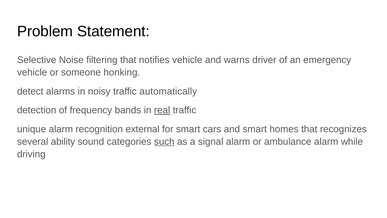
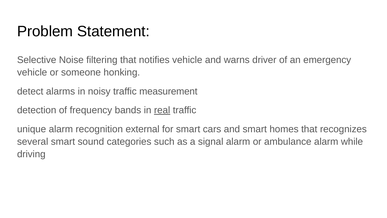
automatically: automatically -> measurement (168, 91)
several ability: ability -> smart (63, 141)
such underline: present -> none (164, 141)
